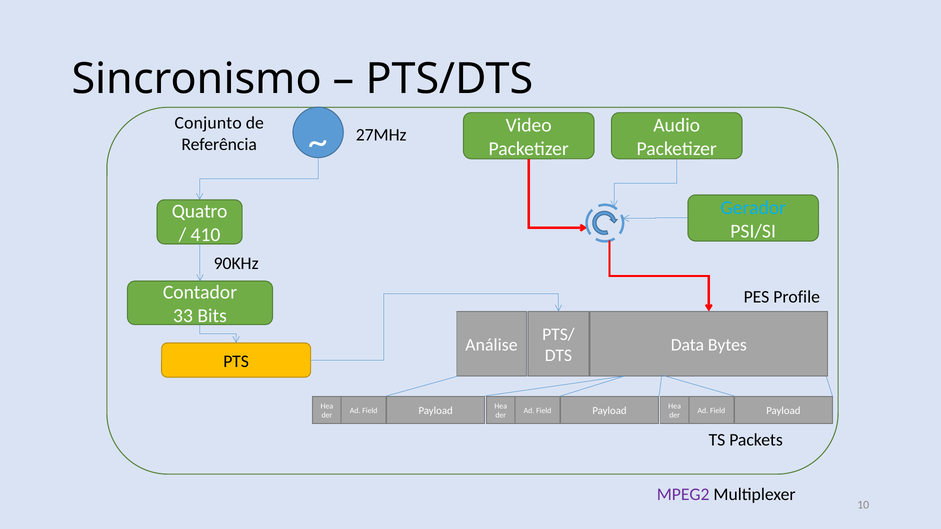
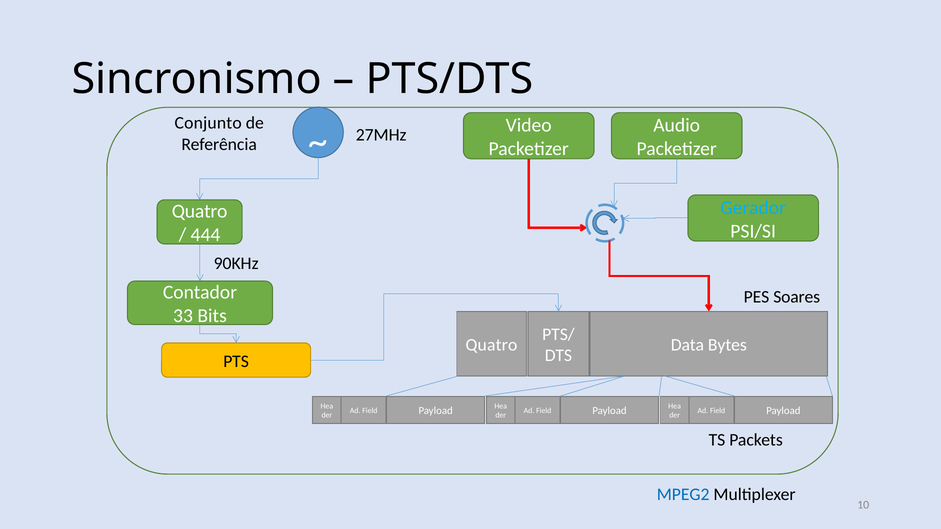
410: 410 -> 444 (206, 235)
Profile: Profile -> Soares (797, 297)
Análise: Análise -> Quatro (491, 345)
MPEG2 colour: purple -> blue (683, 495)
